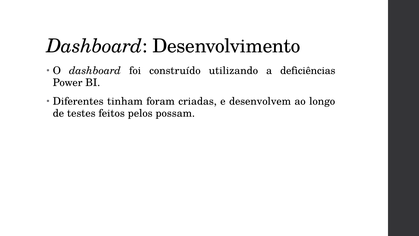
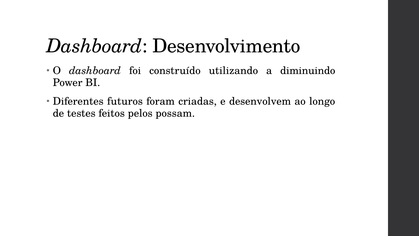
deficiências: deficiências -> diminuindo (308, 71)
tinham: tinham -> futuros (125, 101)
